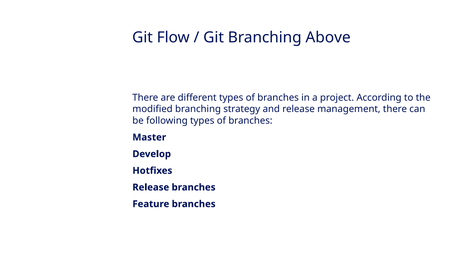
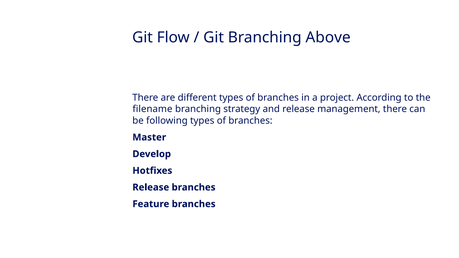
modified: modified -> filename (152, 109)
